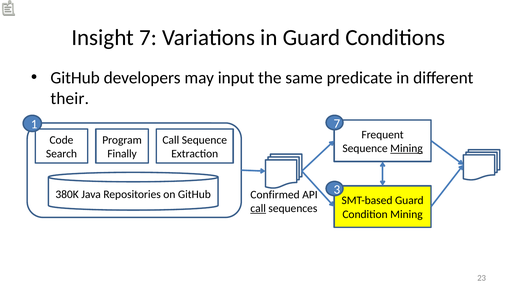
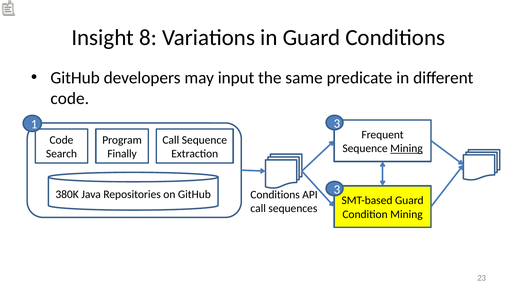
Insight 7: 7 -> 8 (148, 37)
their: their -> code (70, 98)
1 7: 7 -> 3 (337, 123)
Confirmed: Confirmed -> Conditions (275, 195)
call underline: present -> none (258, 208)
